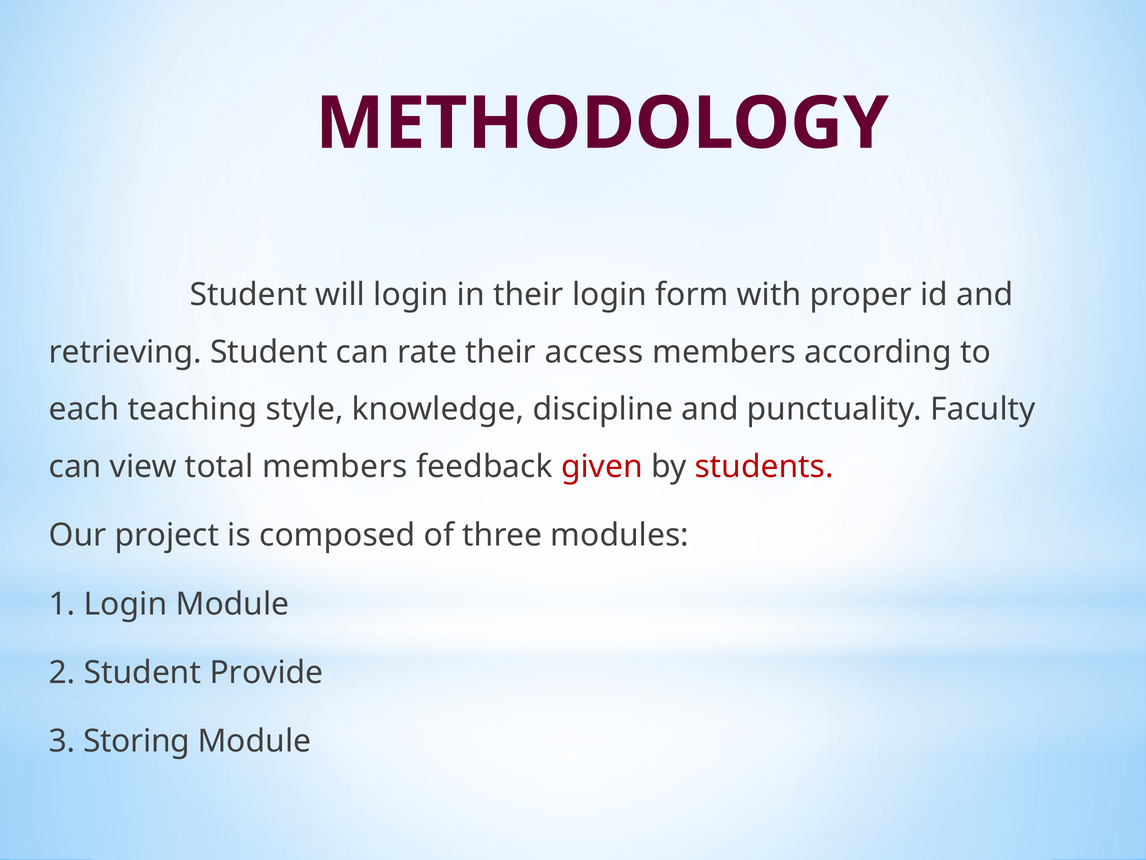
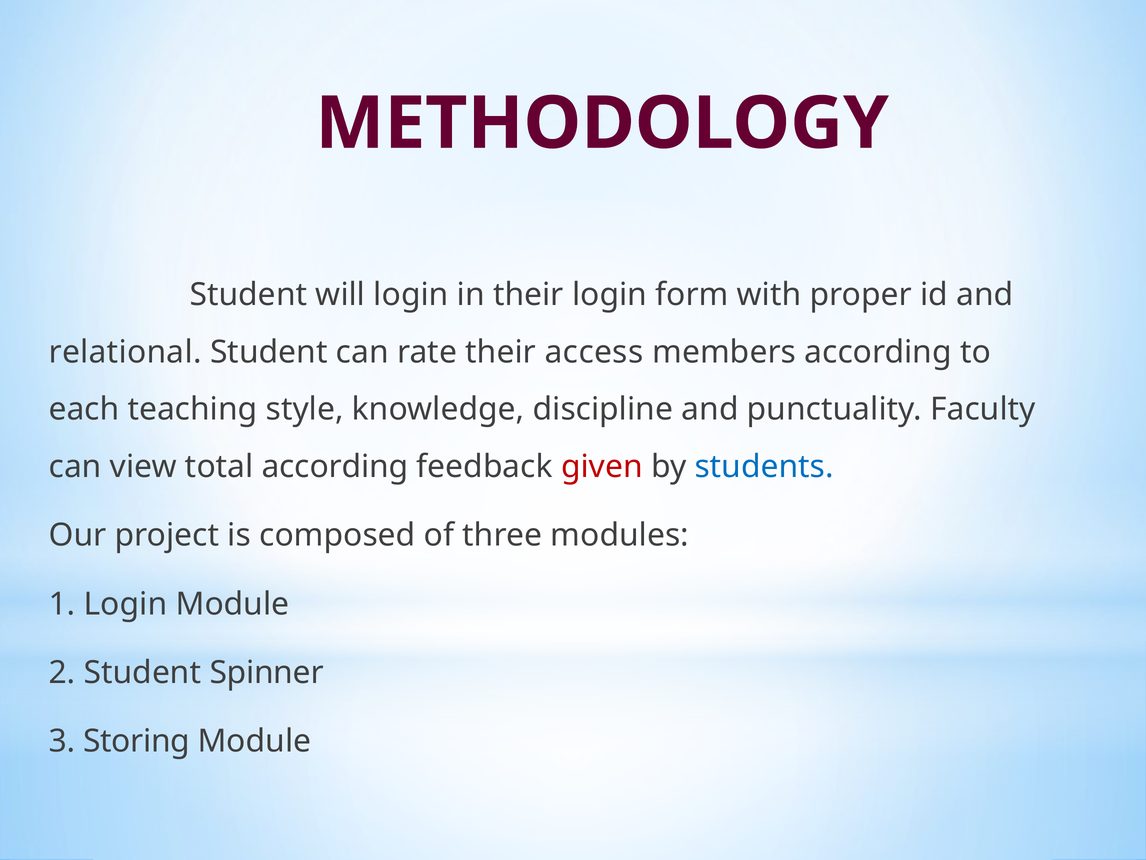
retrieving: retrieving -> relational (125, 352)
total members: members -> according (335, 467)
students colour: red -> blue (764, 467)
Provide: Provide -> Spinner (267, 672)
